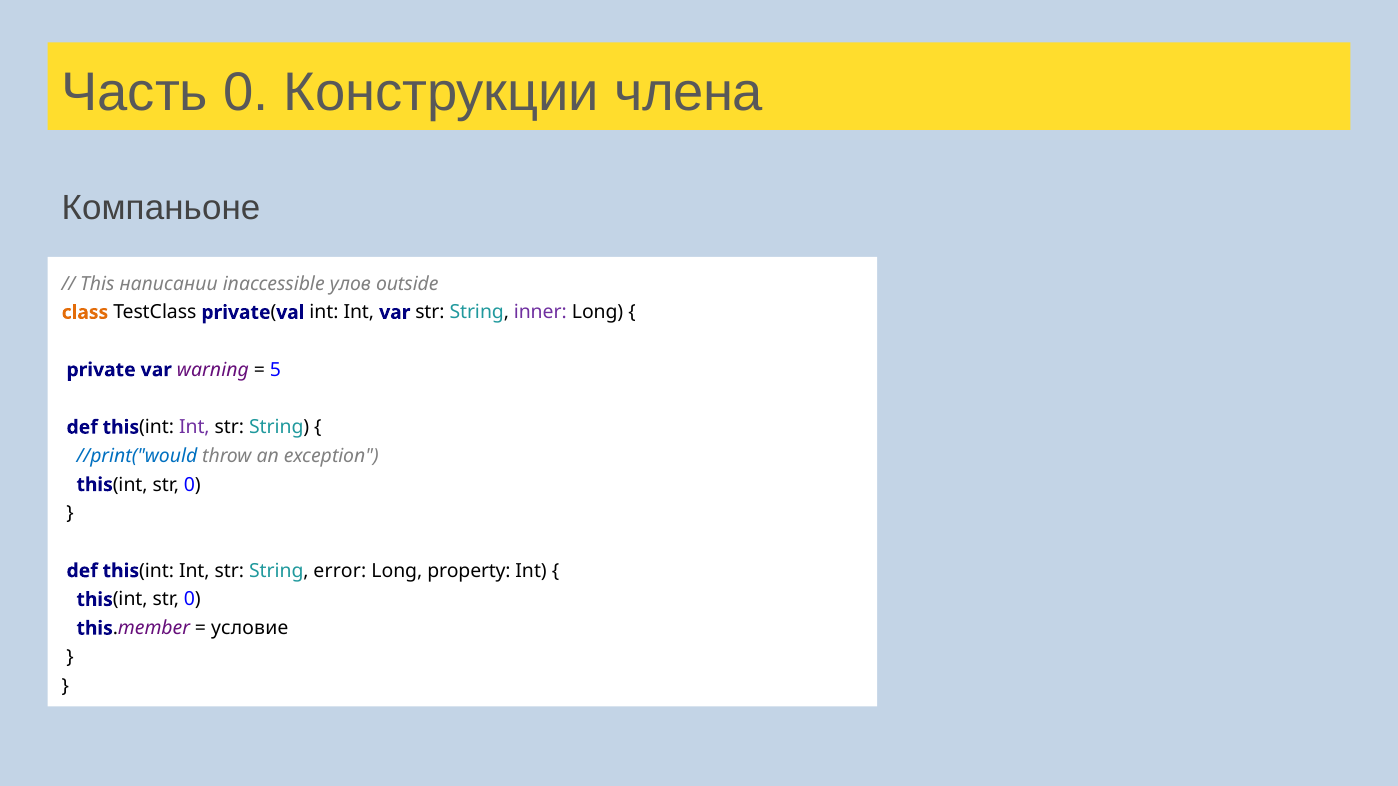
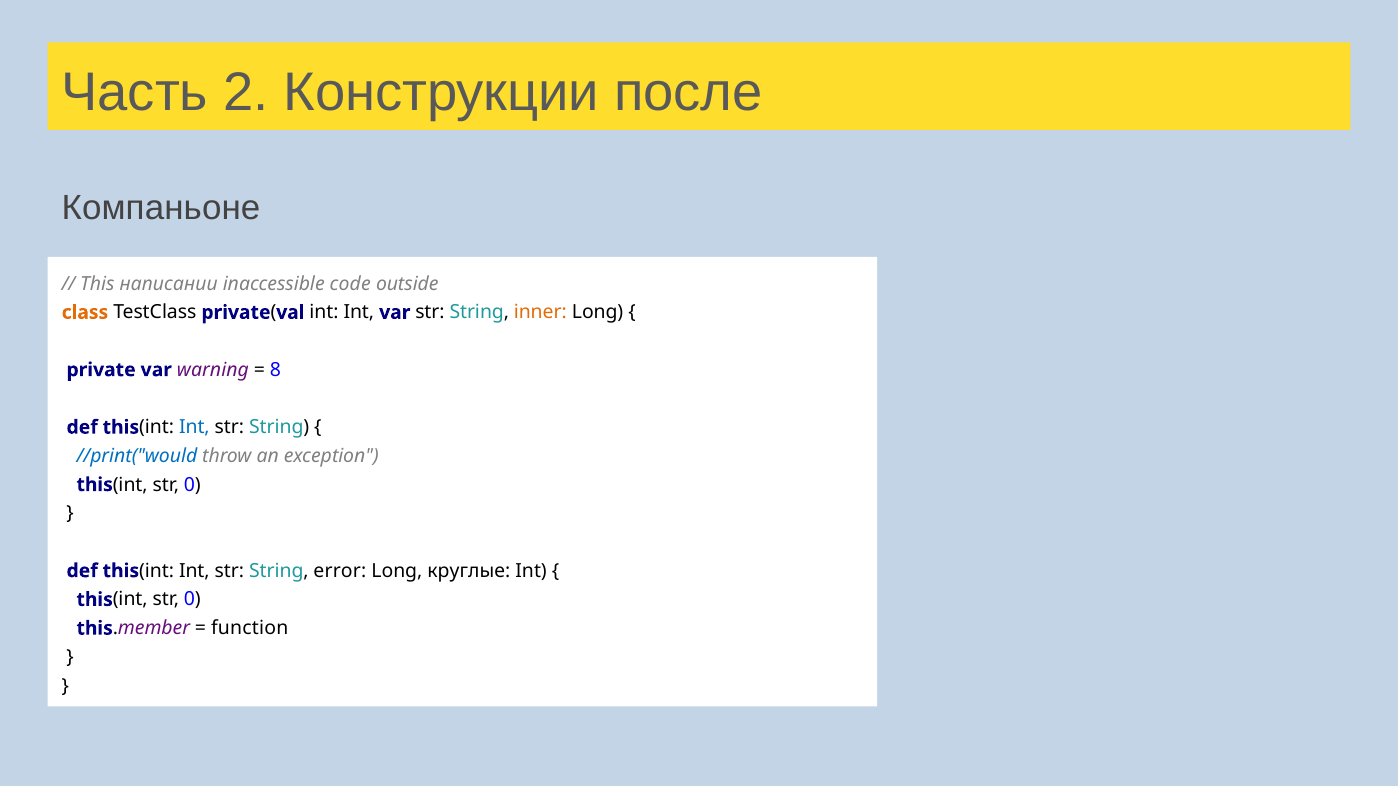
Часть 0: 0 -> 2 (246, 93)
члена: члена -> после (689, 93)
улов: улов -> code (350, 284)
inner colour: purple -> orange (540, 313)
5: 5 -> 8 (275, 370)
Int colour: purple -> blue (194, 427)
property: property -> круглые (469, 571)
условие: условие -> function (250, 629)
